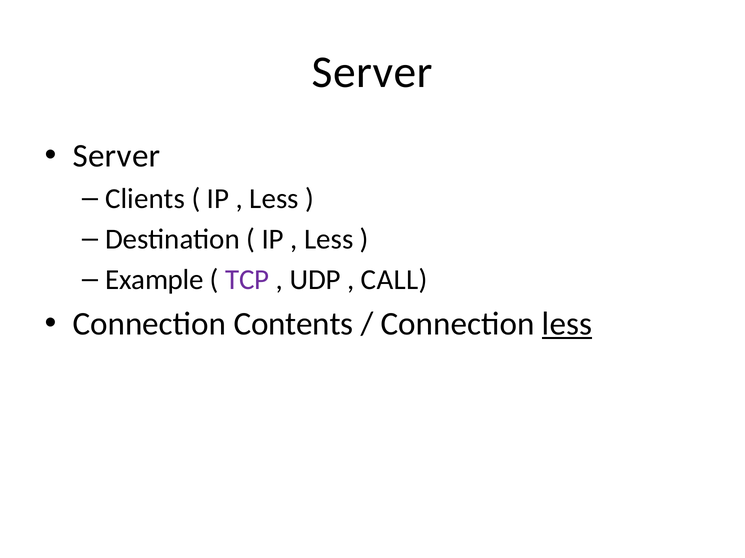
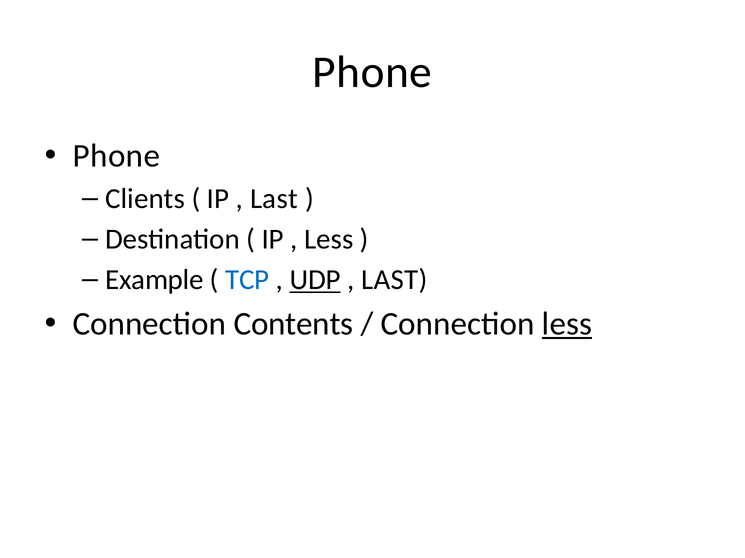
Server: Server -> Phone (372, 72)
Server: Server -> Phone (116, 156)
Less: Less -> Last (274, 199)
TCP colour: purple -> blue (247, 280)
UDP underline: none -> present (315, 280)
CALL: CALL -> LAST (394, 280)
